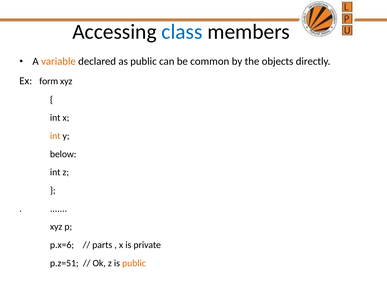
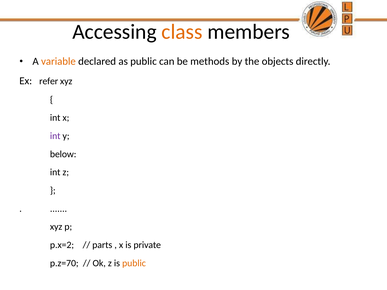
class colour: blue -> orange (182, 32)
common: common -> methods (210, 61)
form: form -> refer (49, 81)
int colour: orange -> purple (55, 136)
p.x=6: p.x=6 -> p.x=2 (62, 245)
p.z=51: p.z=51 -> p.z=70 (64, 263)
